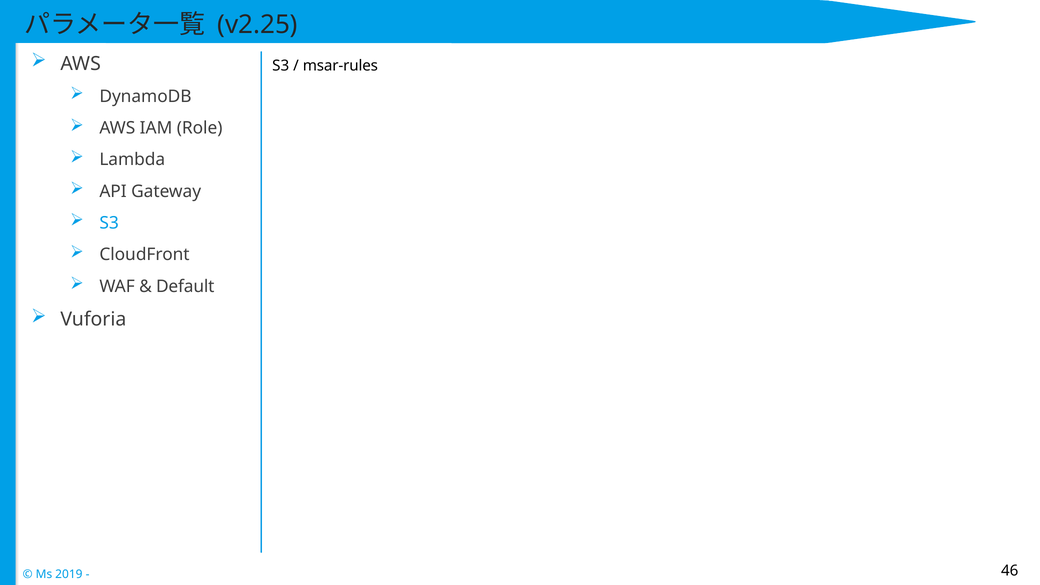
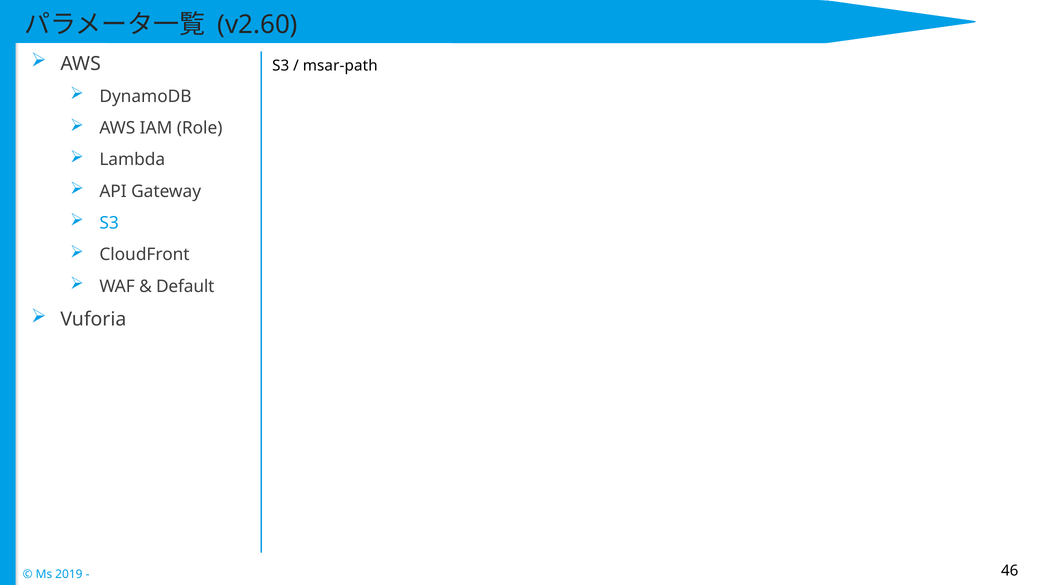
v2.25: v2.25 -> v2.60 (258, 25)
msar-rules: msar-rules -> msar-path (340, 66)
